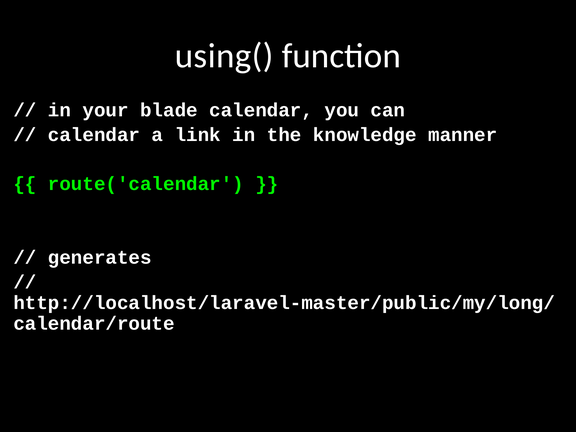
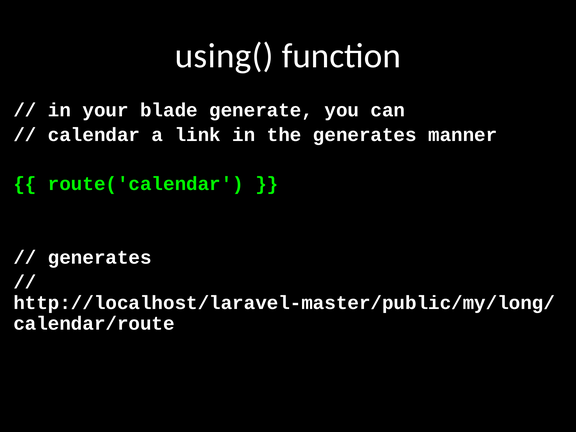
blade calendar: calendar -> generate (261, 110)
the knowledge: knowledge -> generates (365, 135)
